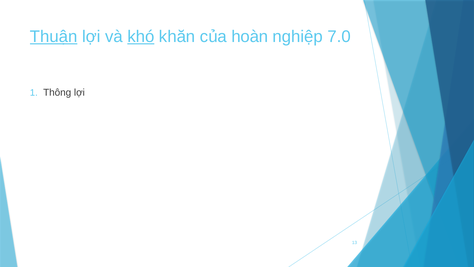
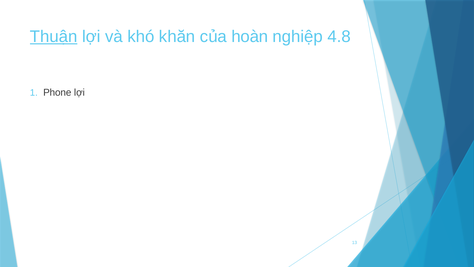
khó underline: present -> none (141, 37)
7.0: 7.0 -> 4.8 (339, 37)
Thông: Thông -> Phone (57, 92)
